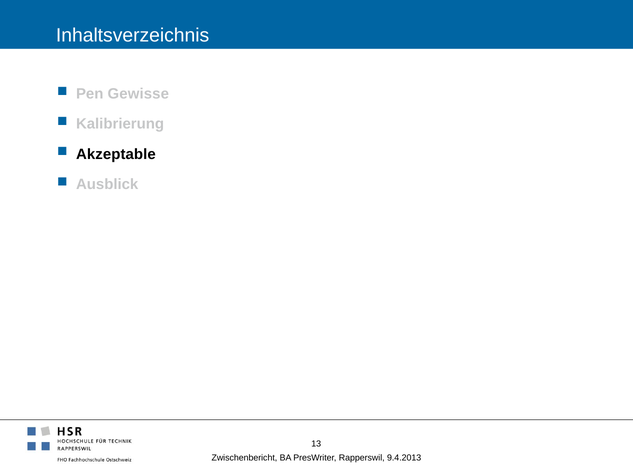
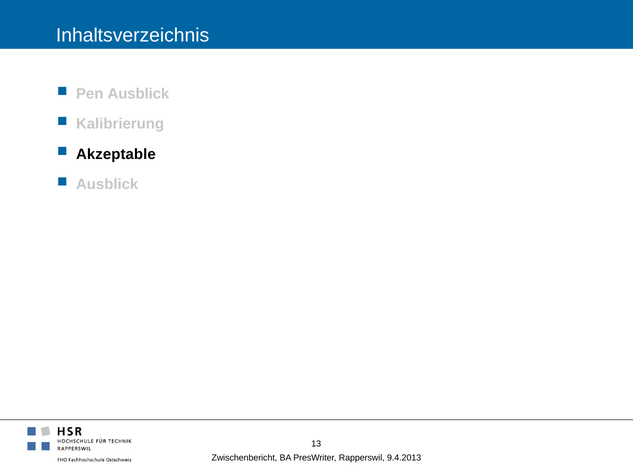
Pen Gewisse: Gewisse -> Ausblick (138, 94)
